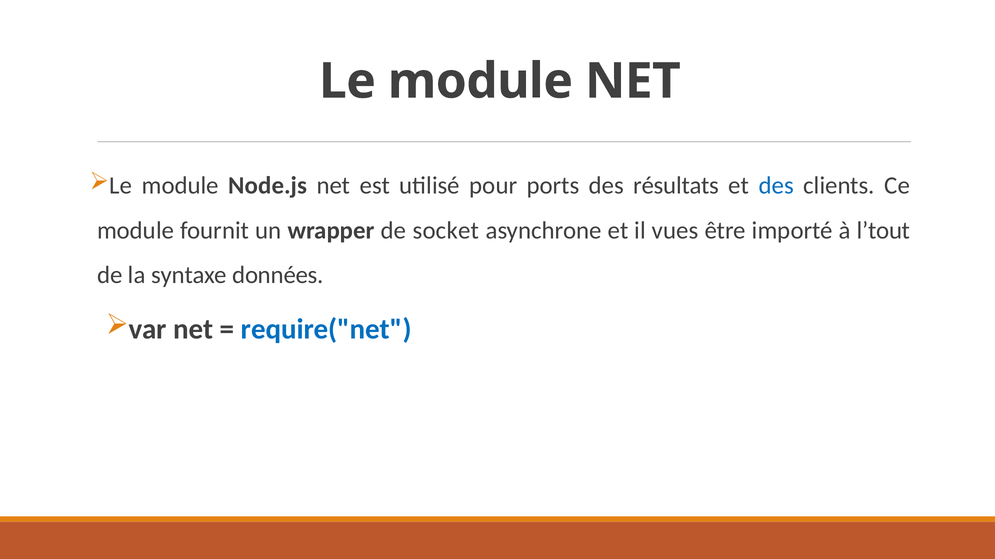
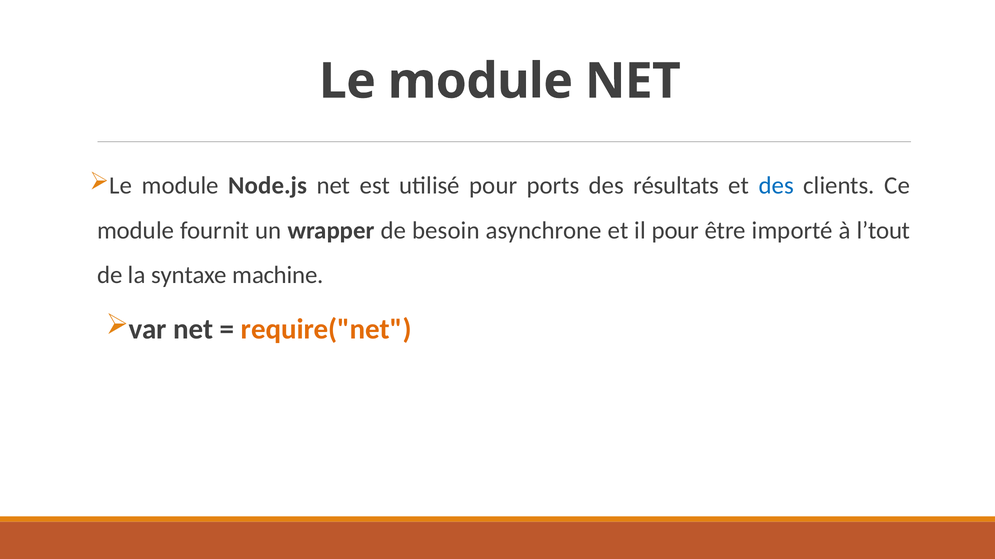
socket: socket -> besoin (446, 231)
il vues: vues -> pour (675, 231)
données: données -> machine (278, 276)
require("net colour: blue -> orange (326, 330)
